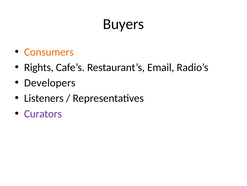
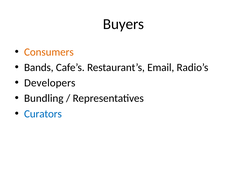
Rights: Rights -> Bands (39, 67)
Listeners: Listeners -> Bundling (44, 98)
Curators colour: purple -> blue (43, 113)
